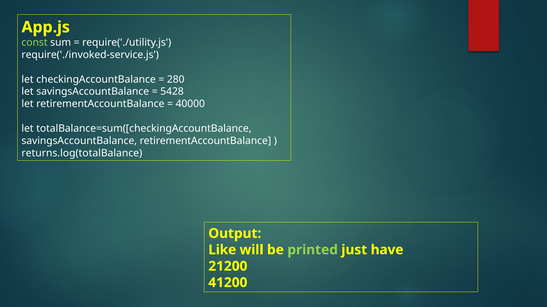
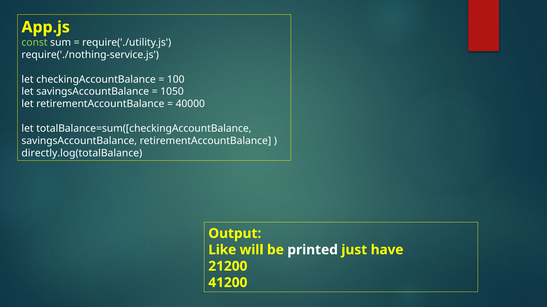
require('./invoked-service.js: require('./invoked-service.js -> require('./nothing-service.js (90, 55)
280: 280 -> 100 (176, 79)
5428: 5428 -> 1050 (172, 92)
returns.log(totalBalance: returns.log(totalBalance -> directly.log(totalBalance (82, 153)
printed colour: light green -> white (313, 250)
